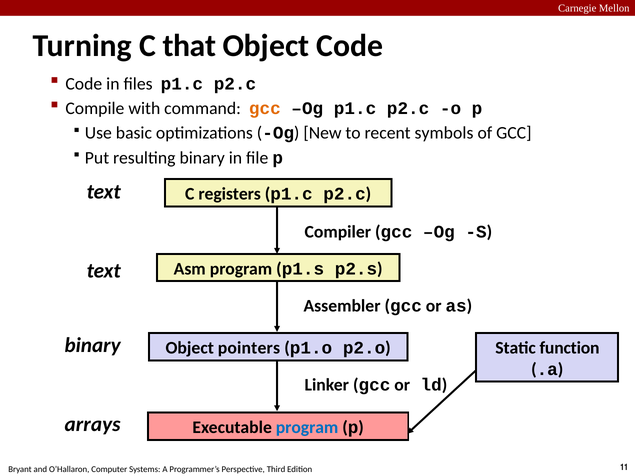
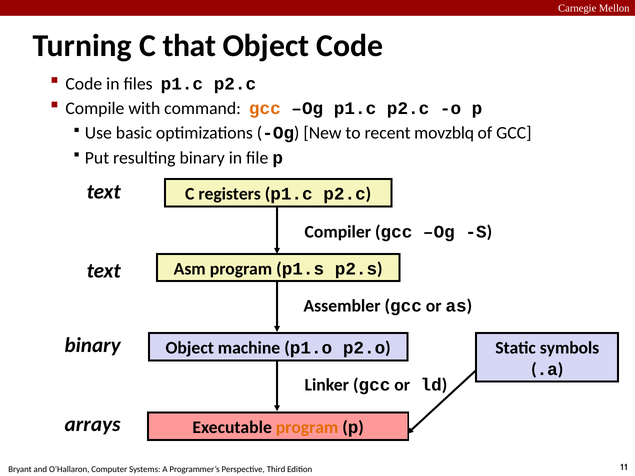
symbols: symbols -> movzblq (444, 133)
pointers: pointers -> machine (249, 348)
function: function -> symbols (570, 348)
program colour: blue -> orange (307, 428)
